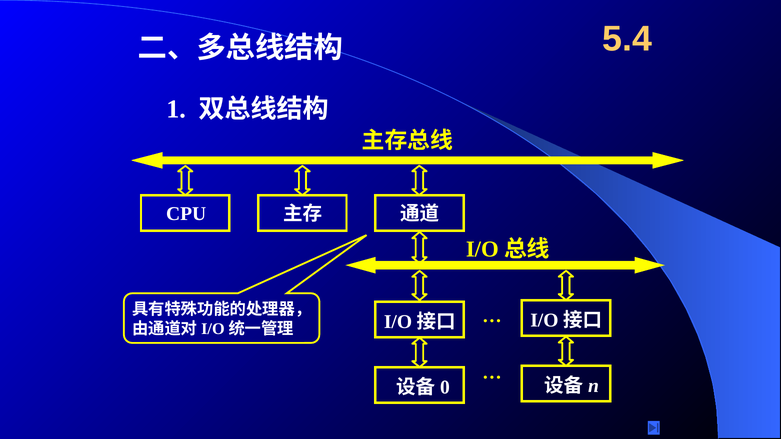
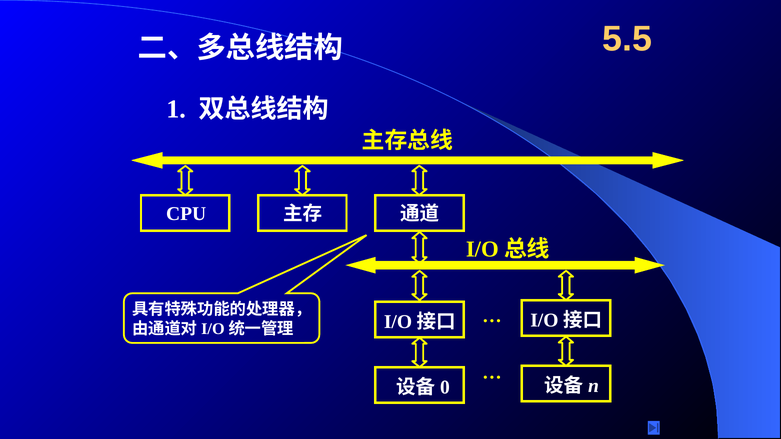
5.4: 5.4 -> 5.5 (627, 39)
